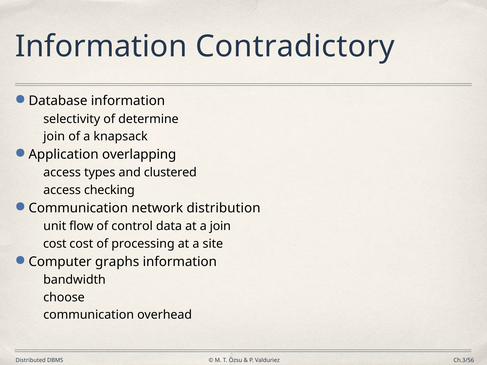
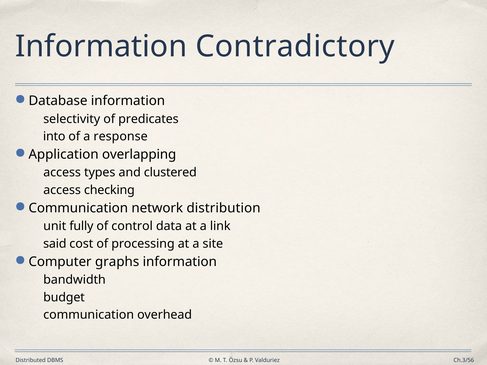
determine: determine -> predicates (148, 119)
join: join -> into (54, 137)
knapsack: knapsack -> response (121, 137)
flow: flow -> fully (81, 226)
a join: join -> link (220, 226)
cost: cost -> said (55, 244)
choose: choose -> budget (64, 297)
